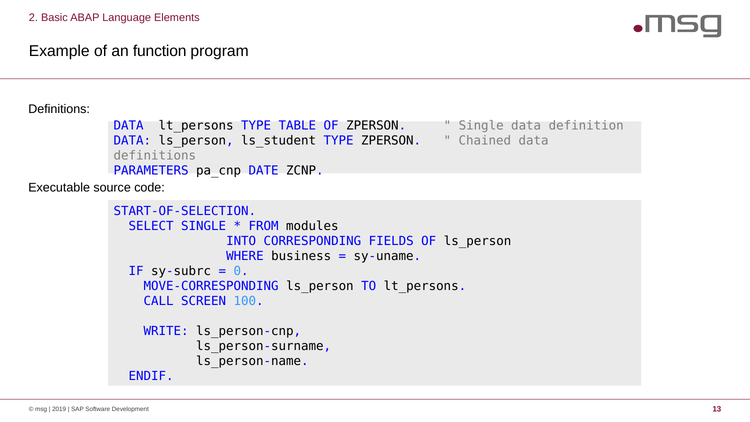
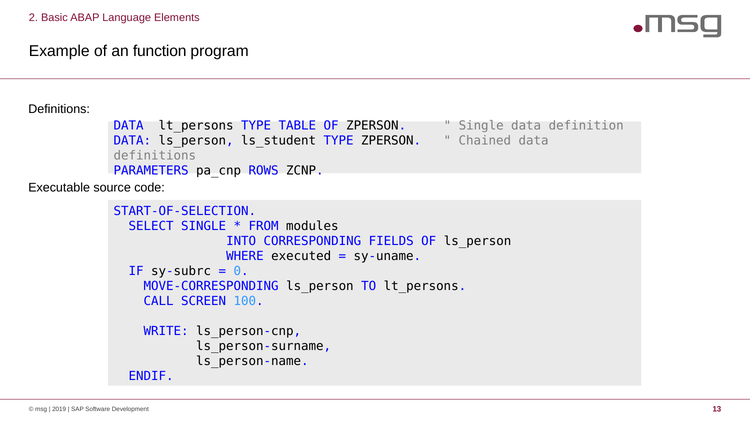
DATE: DATE -> ROWS (264, 171)
business: business -> executed (301, 256)
